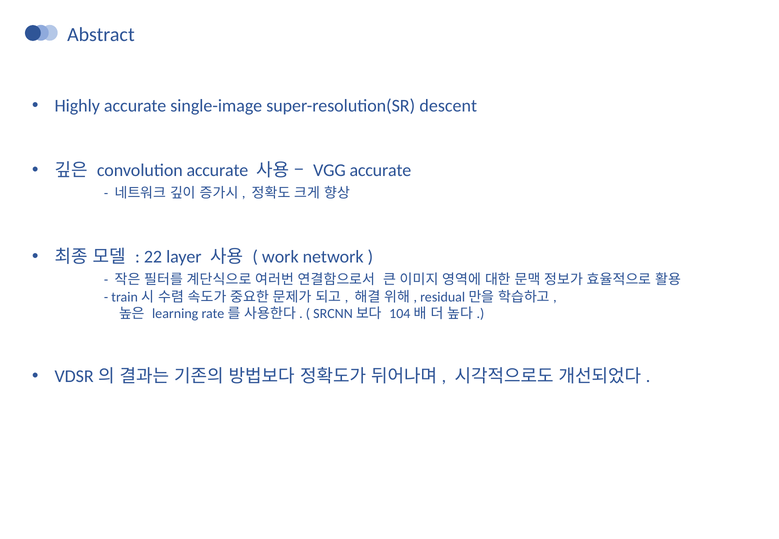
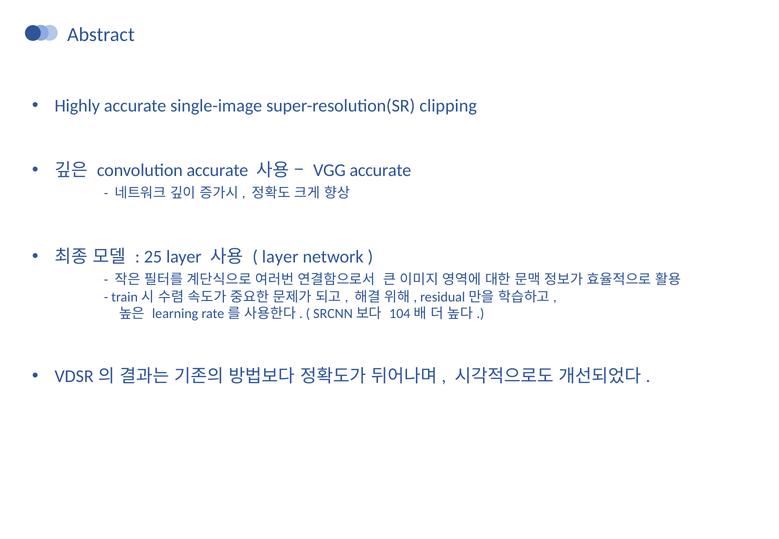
descent: descent -> clipping (448, 106)
22: 22 -> 25 (153, 257)
work: work -> layer (280, 257)
